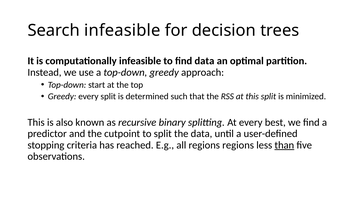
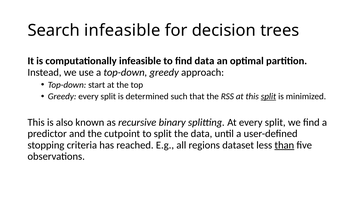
split underline: none -> present (268, 96)
At every best: best -> split (275, 122)
regions regions: regions -> dataset (238, 145)
